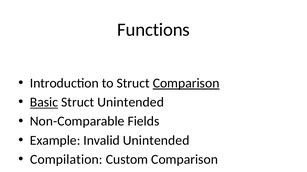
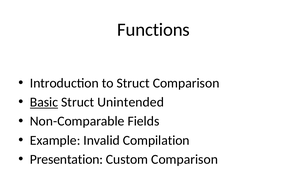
Comparison underline: present -> none (186, 84)
Invalid Unintended: Unintended -> Compilation (156, 141)
Compilation: Compilation -> Presentation (66, 160)
